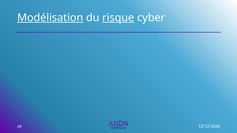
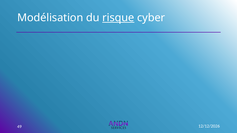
Modélisation underline: present -> none (50, 18)
